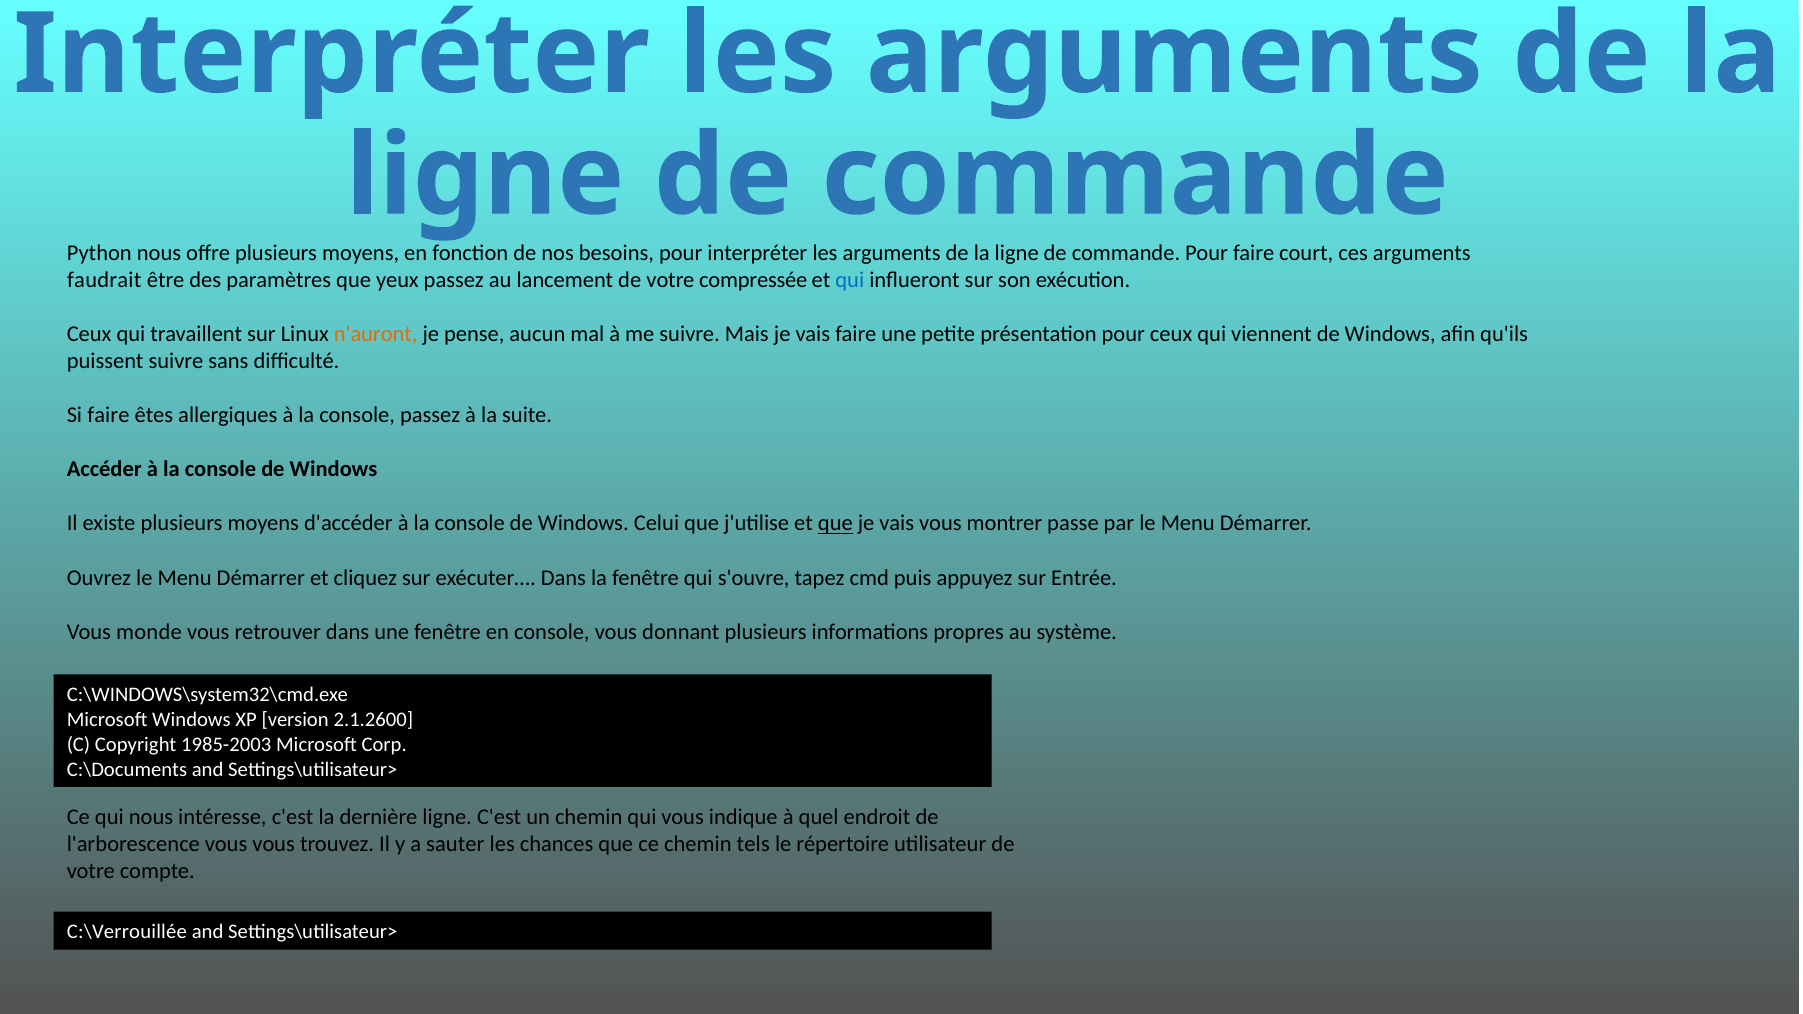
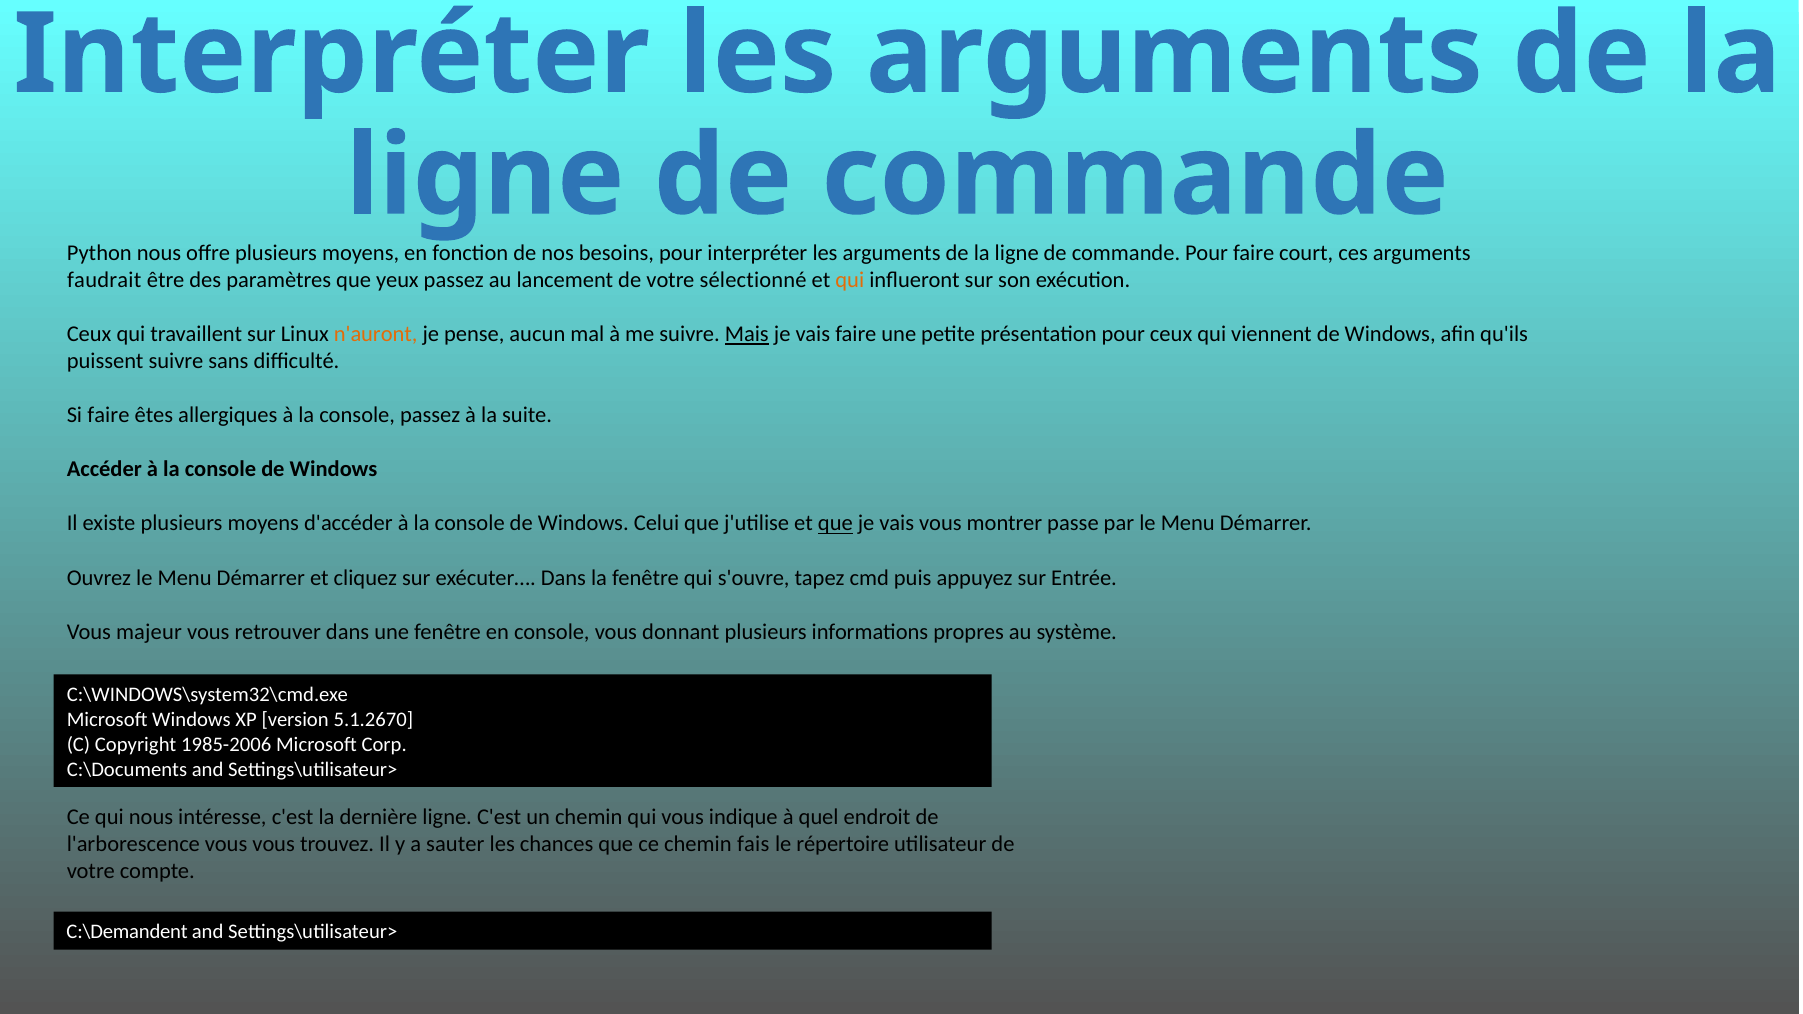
compressée: compressée -> sélectionné (753, 280)
qui colour: blue -> orange (850, 280)
Mais underline: none -> present (747, 334)
monde: monde -> majeur (149, 632)
2.1.2600: 2.1.2600 -> 5.1.2670 (373, 720)
1985-2003: 1985-2003 -> 1985-2006 (226, 745)
tels: tels -> fais (753, 844)
C:\Verrouillée: C:\Verrouillée -> C:\Demandent (127, 932)
